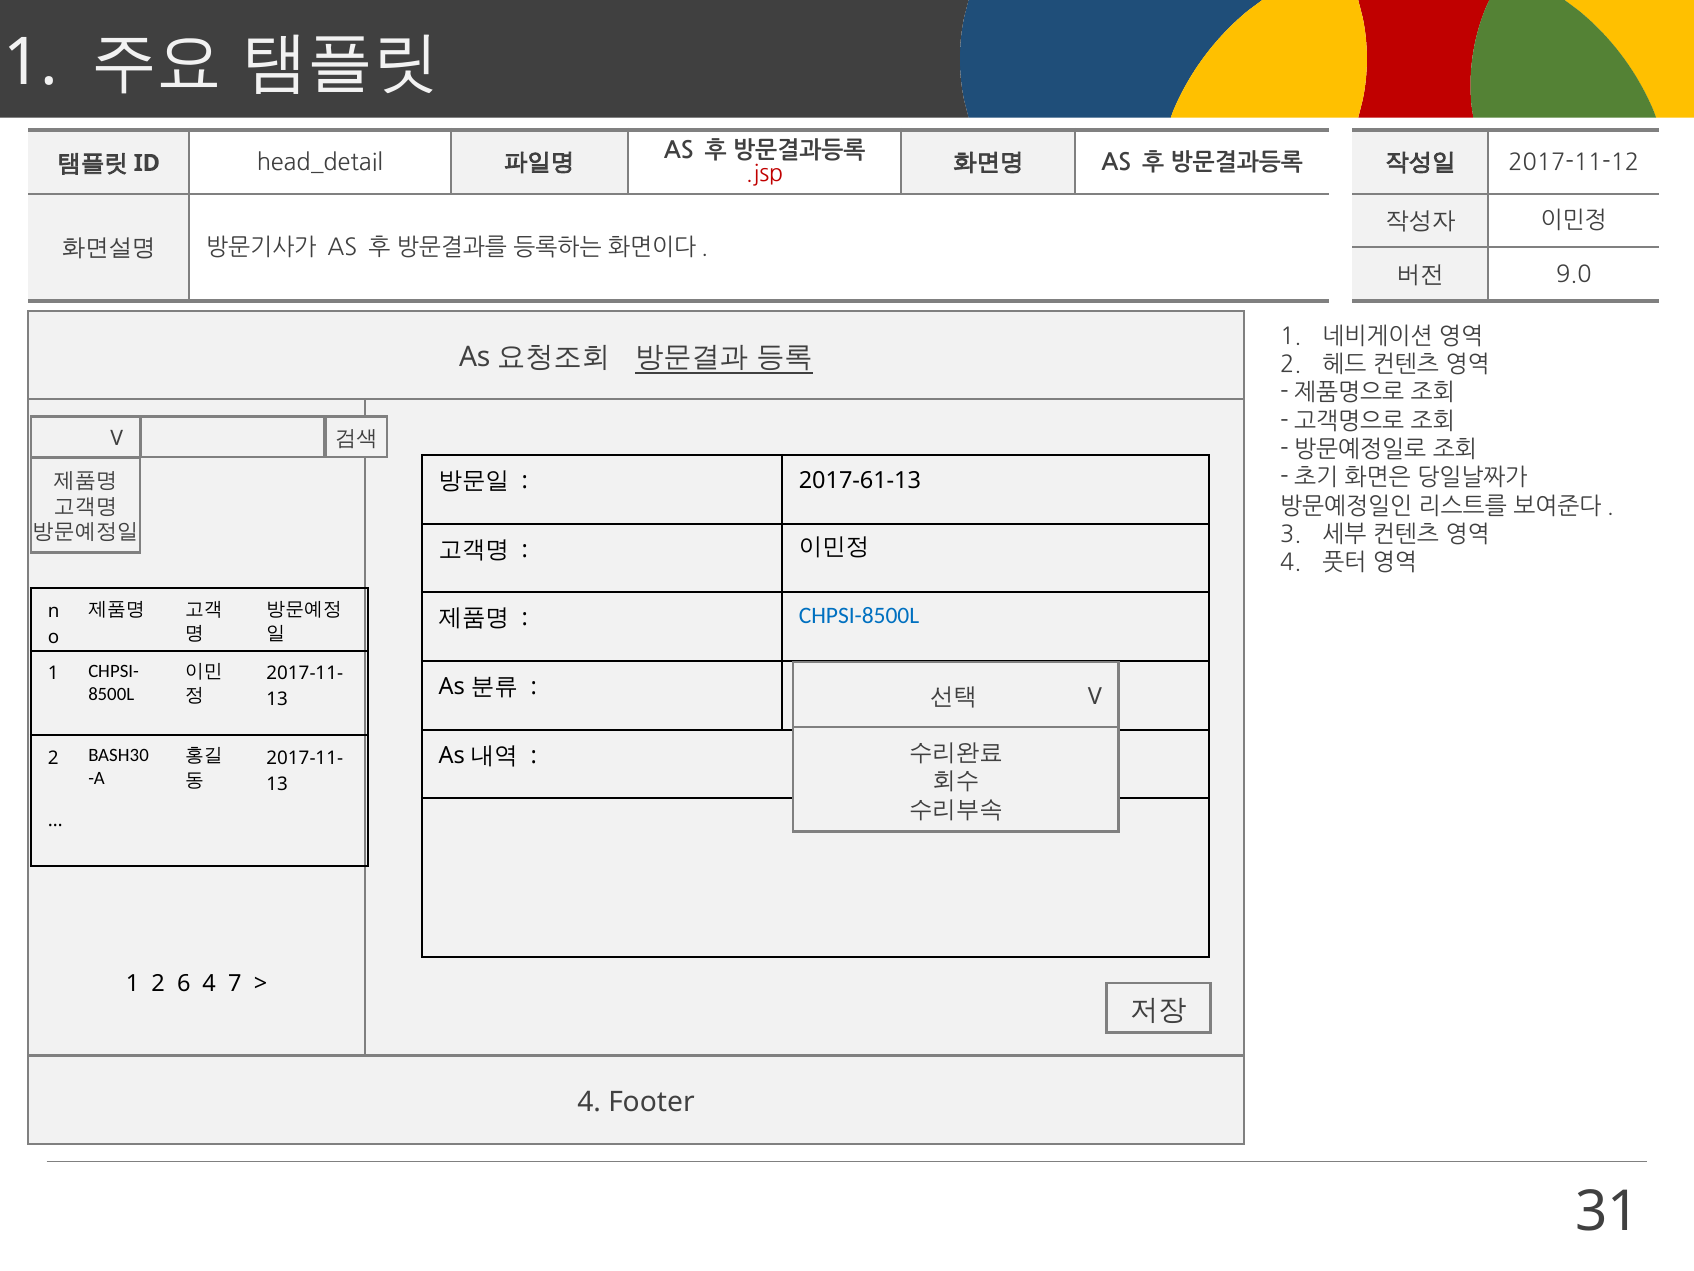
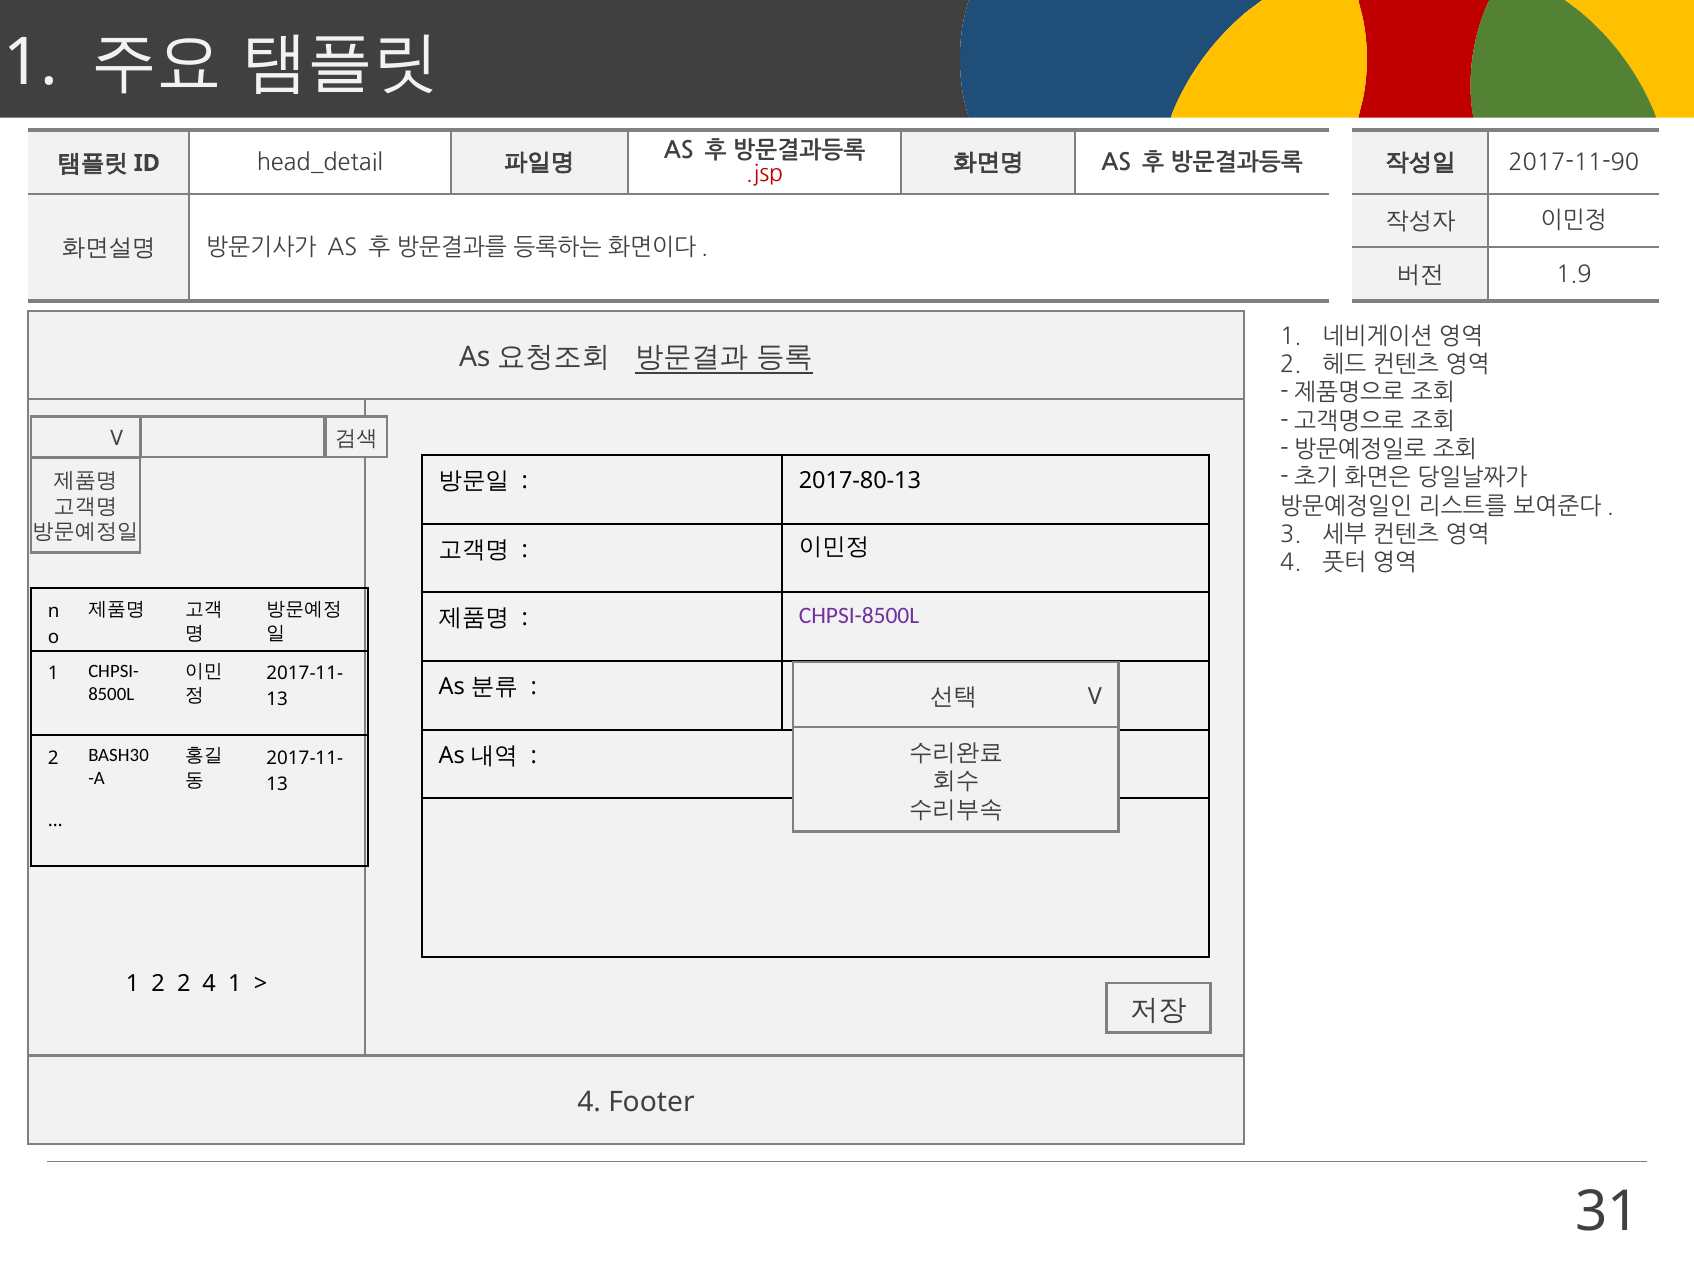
2017-11-12: 2017-11-12 -> 2017-11-90 (1574, 162)
9.0: 9.0 -> 1.9 (1574, 275)
2017-61-13: 2017-61-13 -> 2017-80-13 (860, 480)
CHPSI-8500L colour: blue -> purple (859, 615)
2 6: 6 -> 2 (184, 984)
4 7: 7 -> 1 (235, 984)
